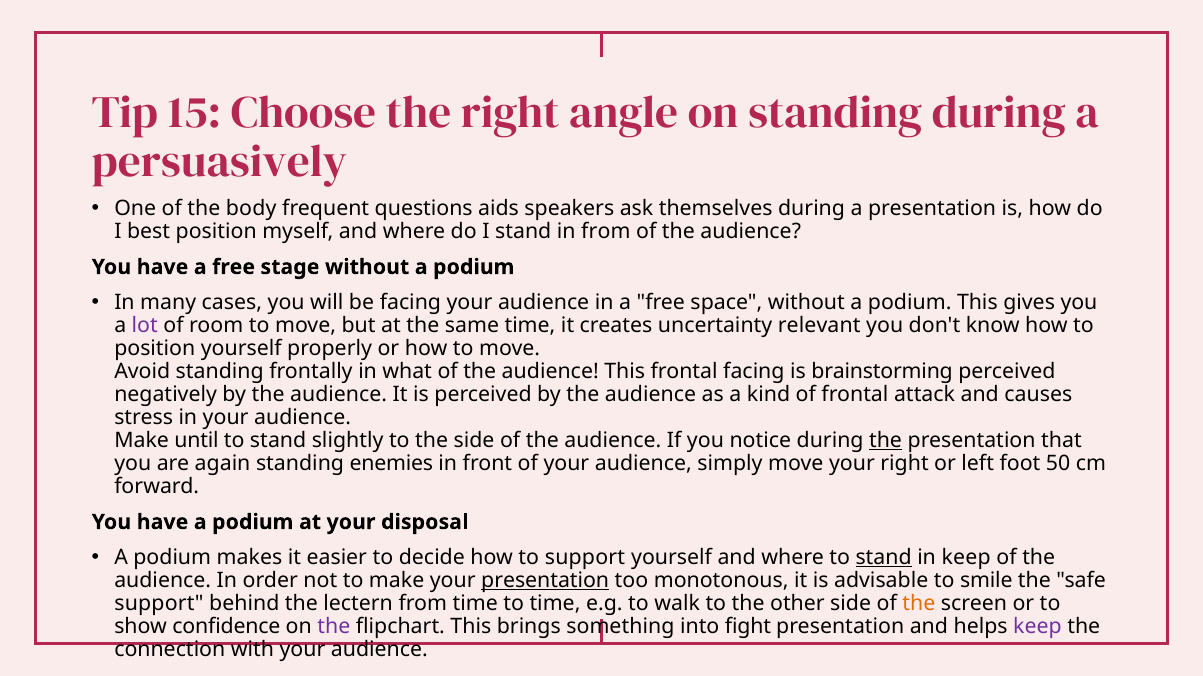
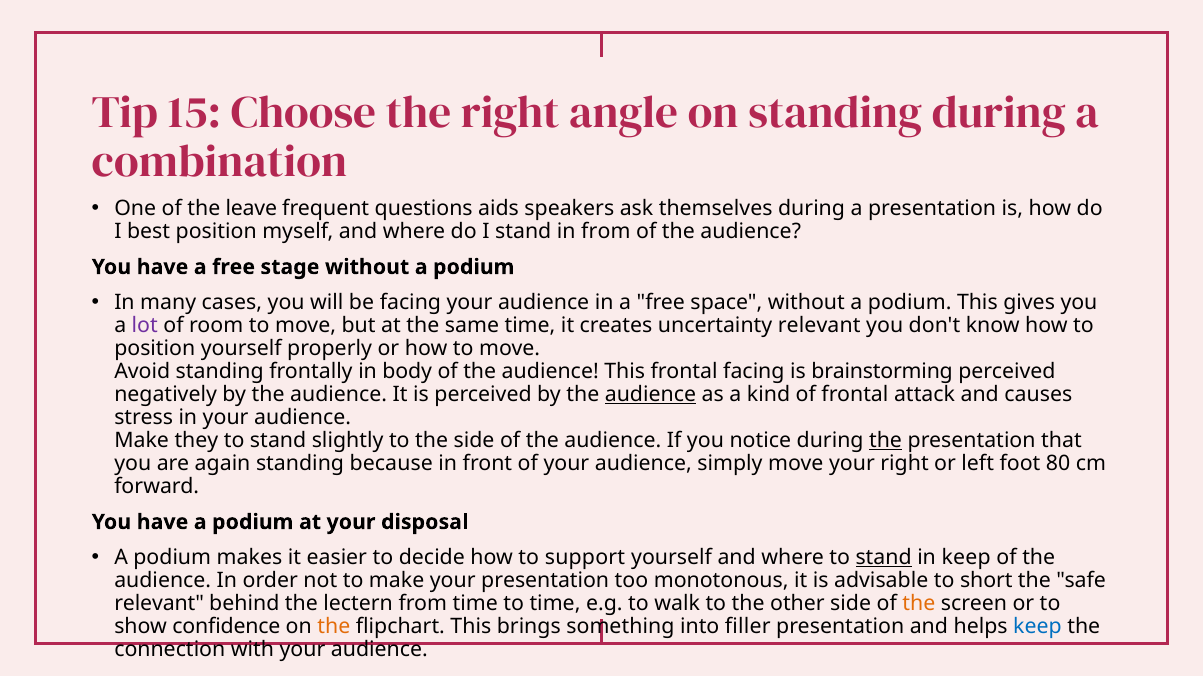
persuasively: persuasively -> combination (219, 162)
body: body -> leave (251, 209)
what: what -> body (407, 372)
audience underline: none -> present (650, 395)
until: until -> they (196, 441)
enemies: enemies -> because (391, 464)
50: 50 -> 80 (1058, 464)
presentation underline: present -> none (545, 581)
smile: smile -> short (986, 581)
support: support -> relevant (159, 604)
the colour: purple -> orange (334, 627)
fight: fight -> filler (748, 627)
keep colour: purple -> blue (1037, 627)
